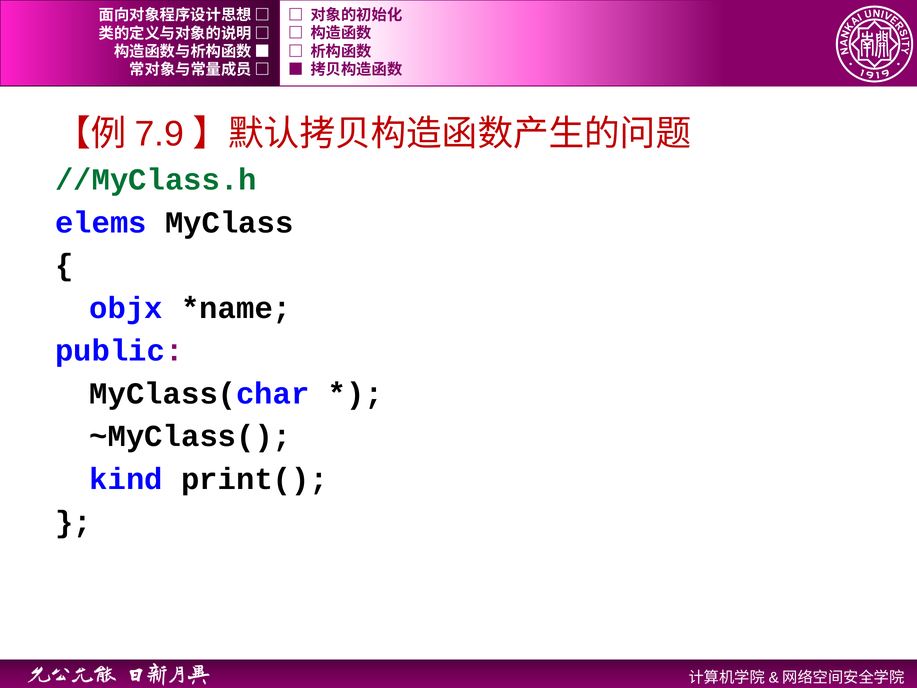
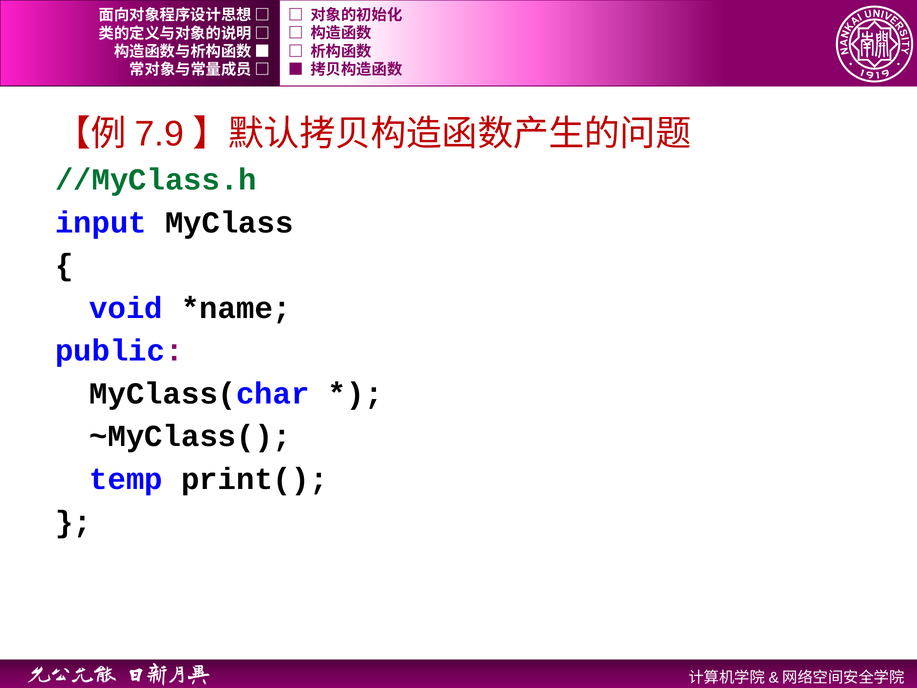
elems: elems -> input (101, 222)
objx: objx -> void (126, 308)
kind: kind -> temp (126, 479)
